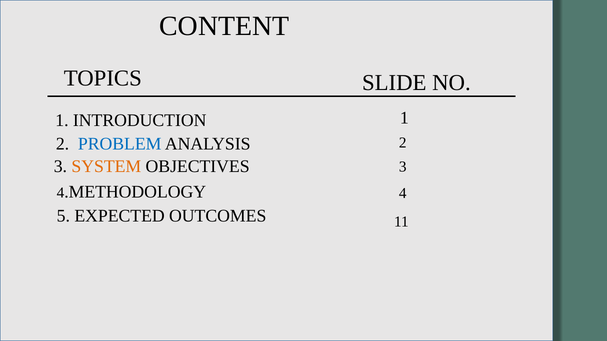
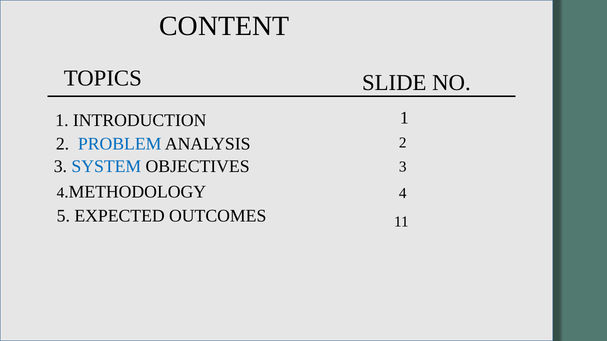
SYSTEM colour: orange -> blue (106, 167)
